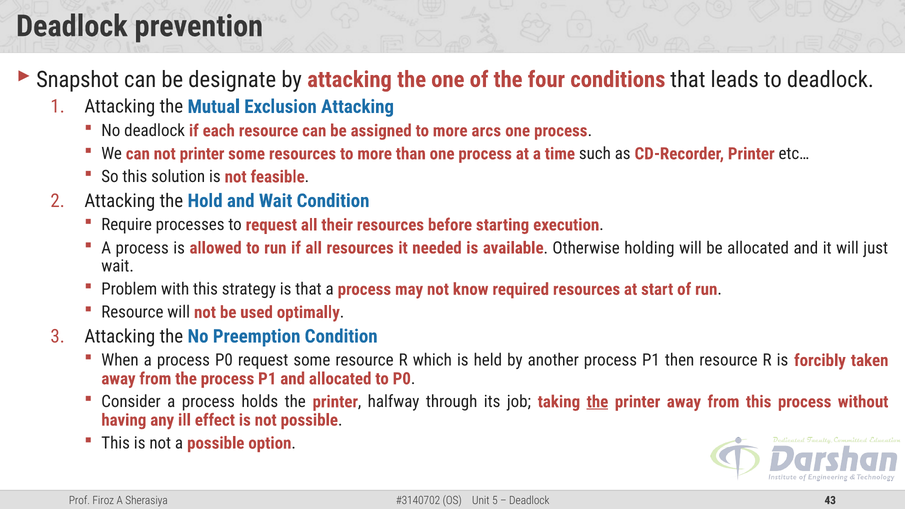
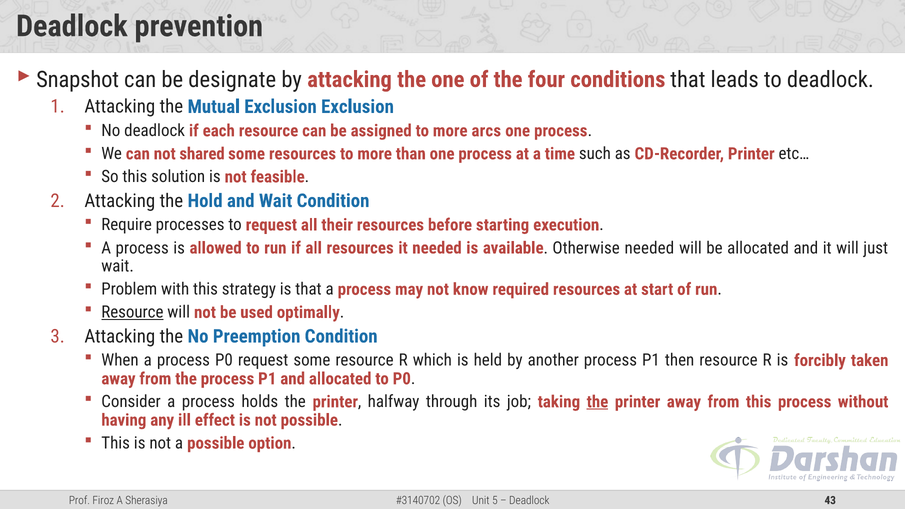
Exclusion Attacking: Attacking -> Exclusion (357, 107)
not printer: printer -> shared (202, 154)
Otherwise holding: holding -> needed (649, 248)
Resource underline: none -> present (132, 312)
